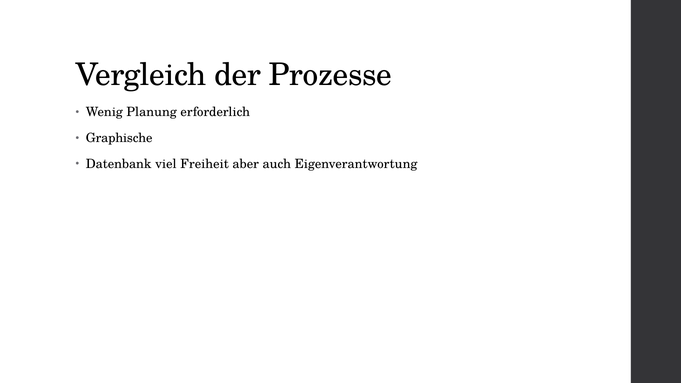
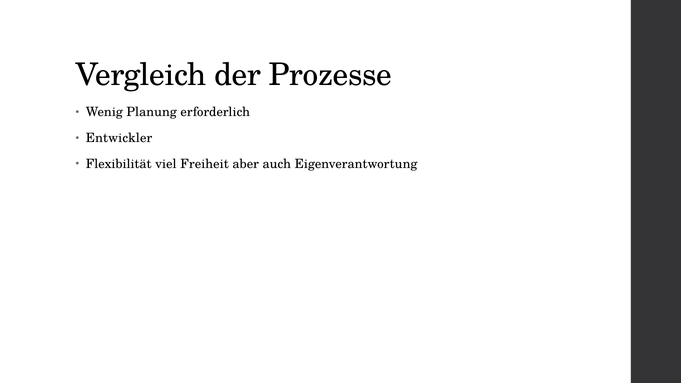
Graphische: Graphische -> Entwickler (119, 138)
Datenbank: Datenbank -> Flexibilität (119, 164)
